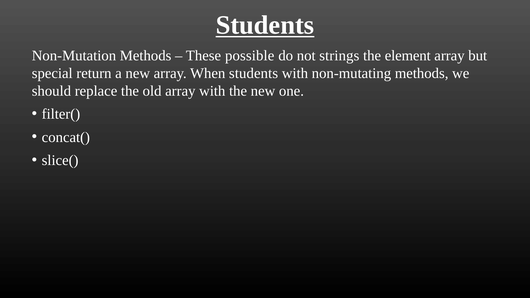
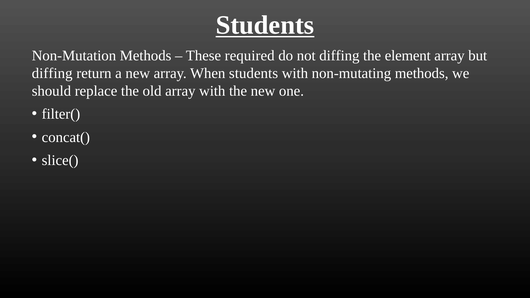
possible: possible -> required (250, 56)
not strings: strings -> diffing (339, 56)
special: special -> diffing (52, 73)
